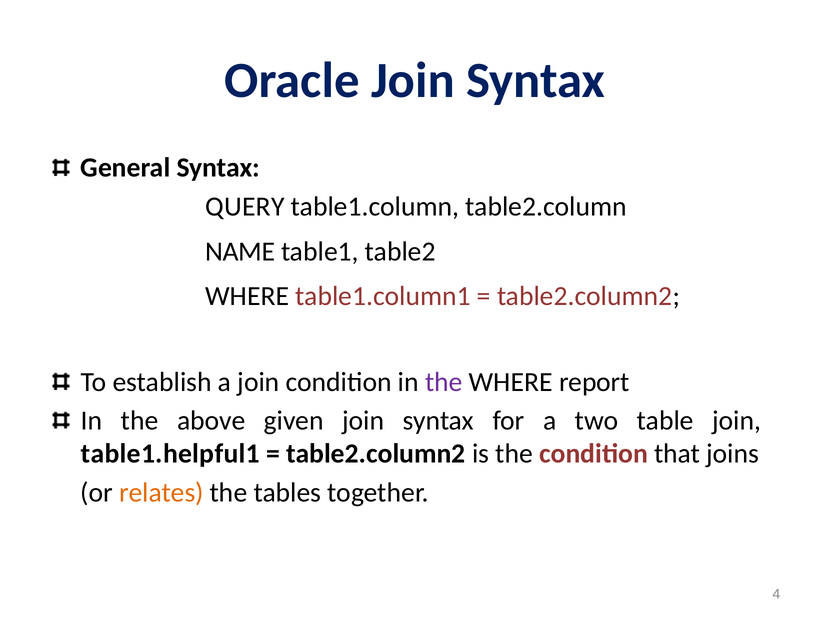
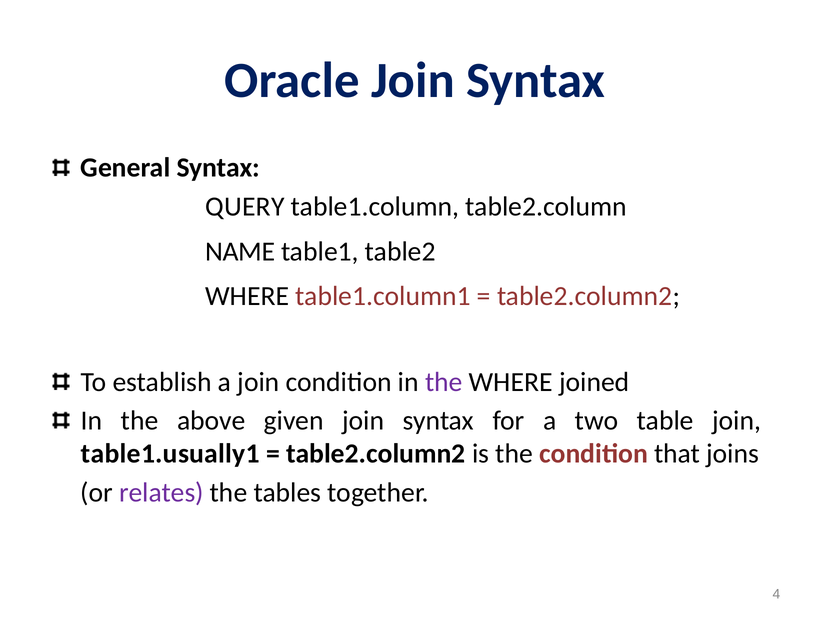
report: report -> joined (594, 382)
table1.helpful1: table1.helpful1 -> table1.usually1 (170, 454)
relates colour: orange -> purple (162, 493)
